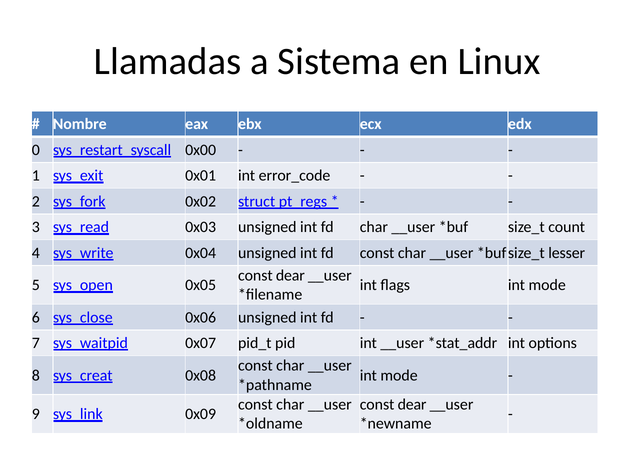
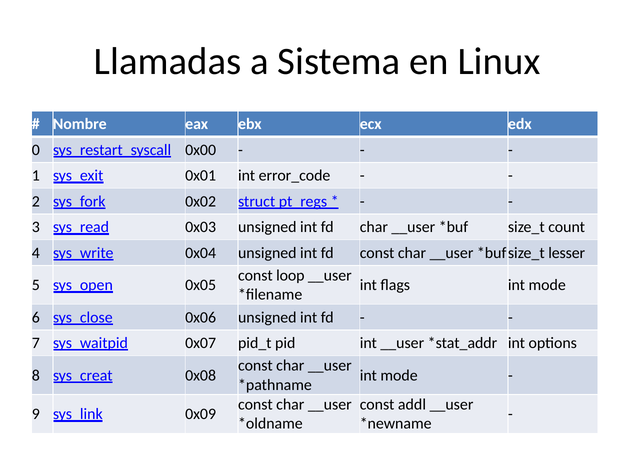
dear: dear -> loop (290, 276)
dear: dear -> addl (412, 405)
